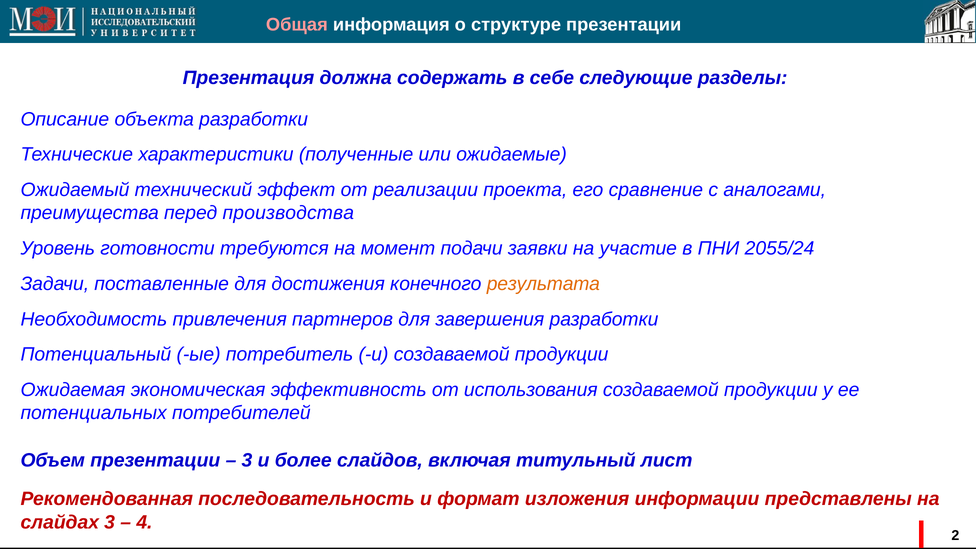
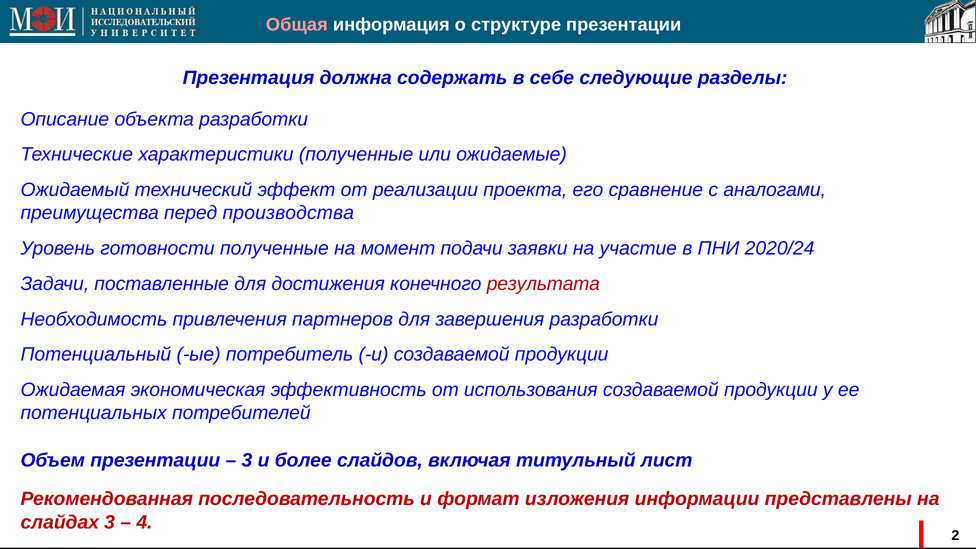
готовности требуются: требуются -> полученные (274, 248)
2055/24: 2055/24 -> 2020/24 (780, 248)
результата colour: orange -> red (543, 284)
